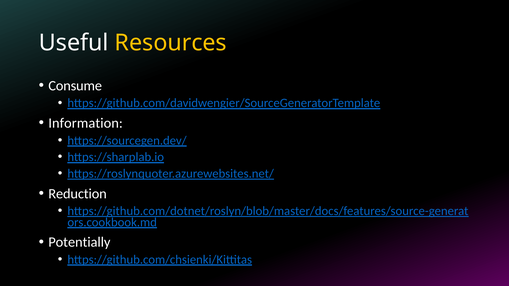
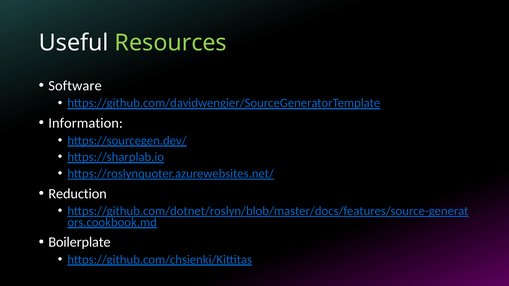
Resources colour: yellow -> light green (171, 43)
Consume: Consume -> Software (75, 86)
Potentially: Potentially -> Boilerplate (79, 242)
